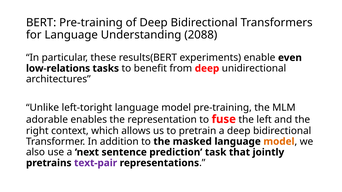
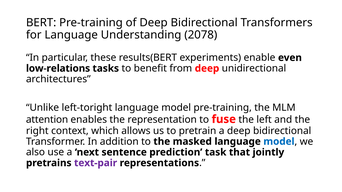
2088: 2088 -> 2078 (201, 35)
adorable: adorable -> attention (47, 120)
model colour: orange -> blue (279, 142)
